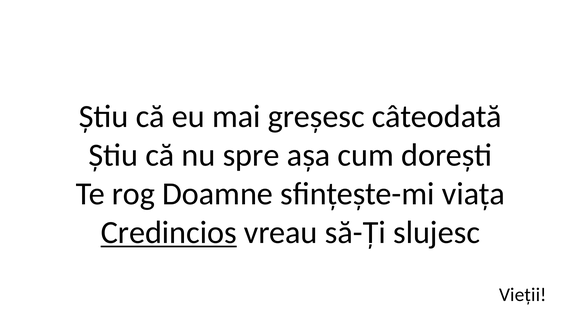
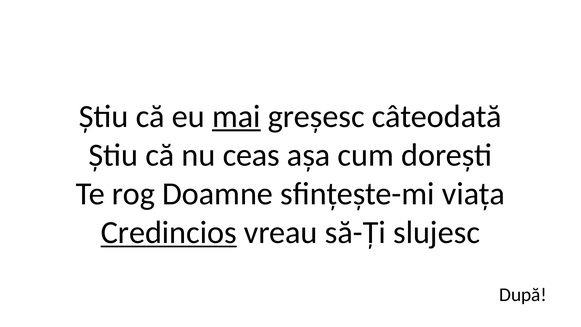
mai underline: none -> present (236, 116)
spre: spre -> ceas (251, 155)
Vieții: Vieții -> După (523, 295)
